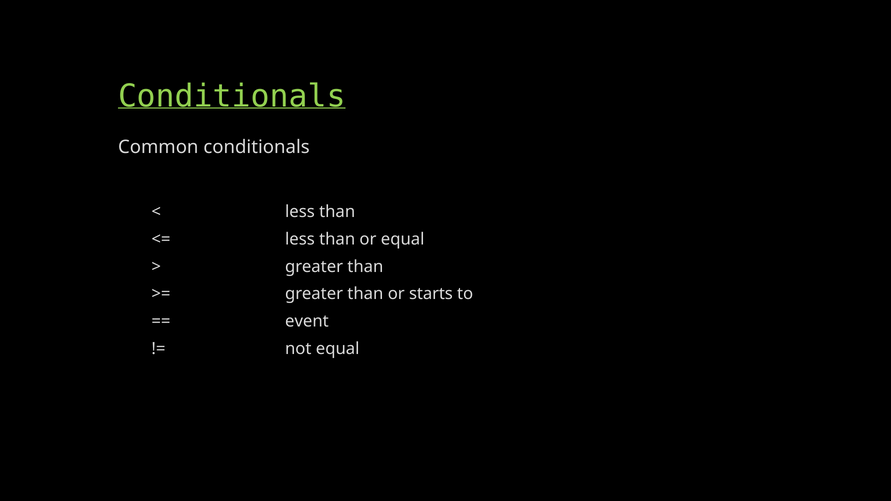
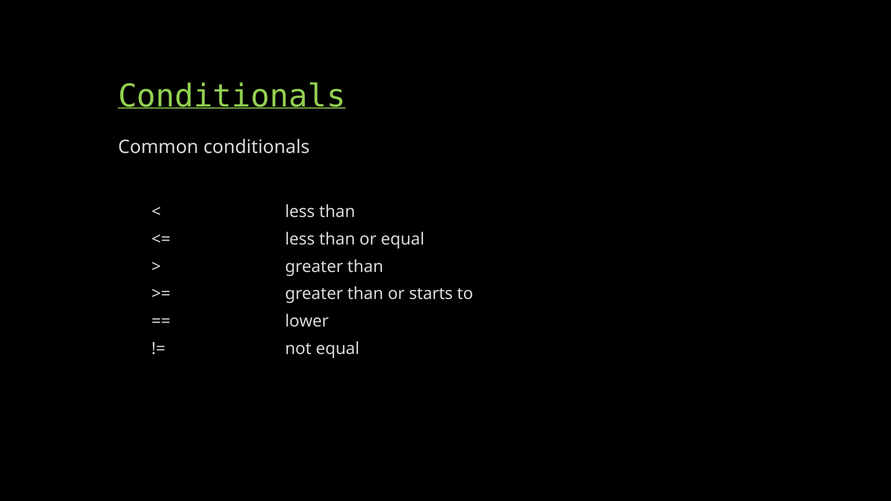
event: event -> lower (307, 321)
